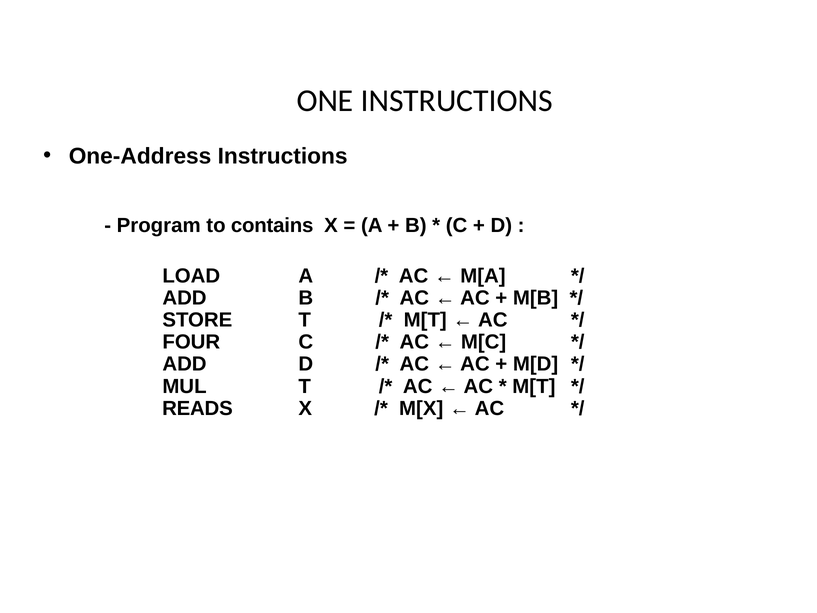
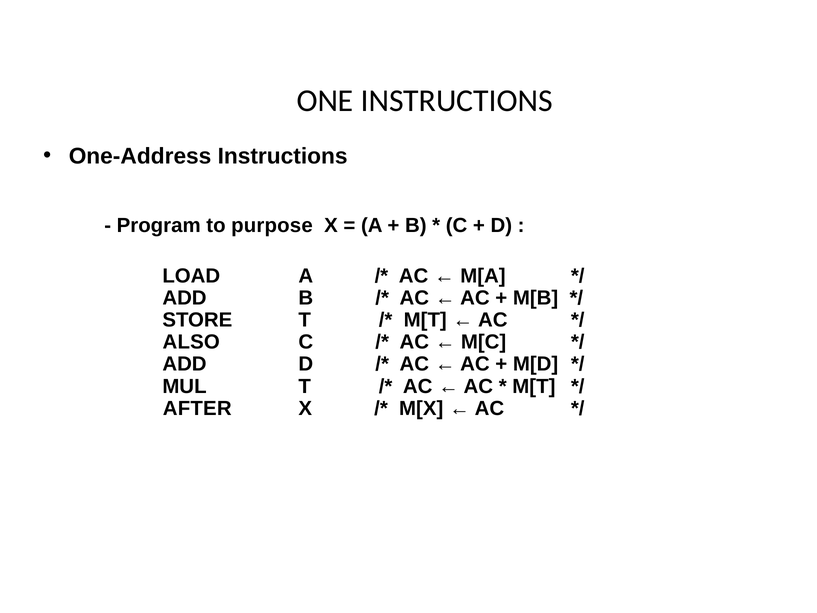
contains: contains -> purpose (272, 225)
FOUR: FOUR -> ALSO (191, 342)
READS: READS -> AFTER (197, 408)
